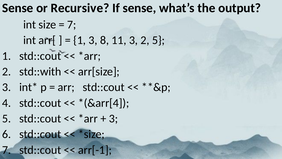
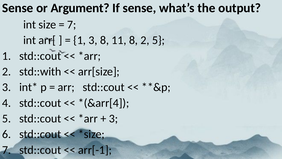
Recursive: Recursive -> Argument (80, 8)
11 3: 3 -> 8 (133, 40)
